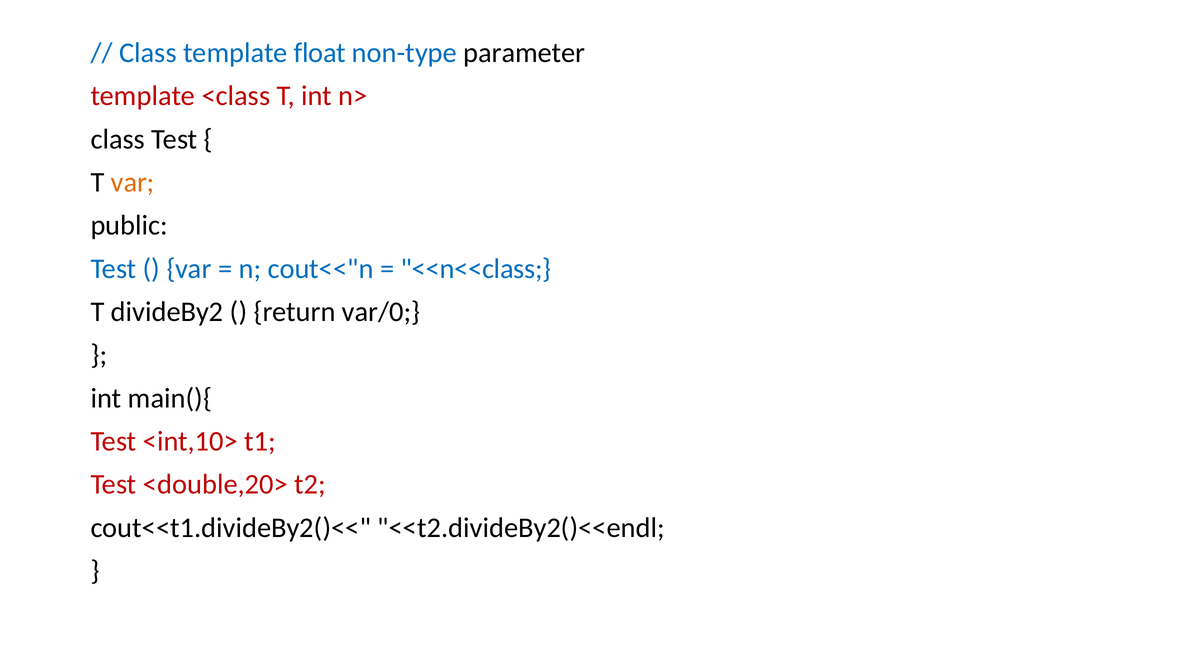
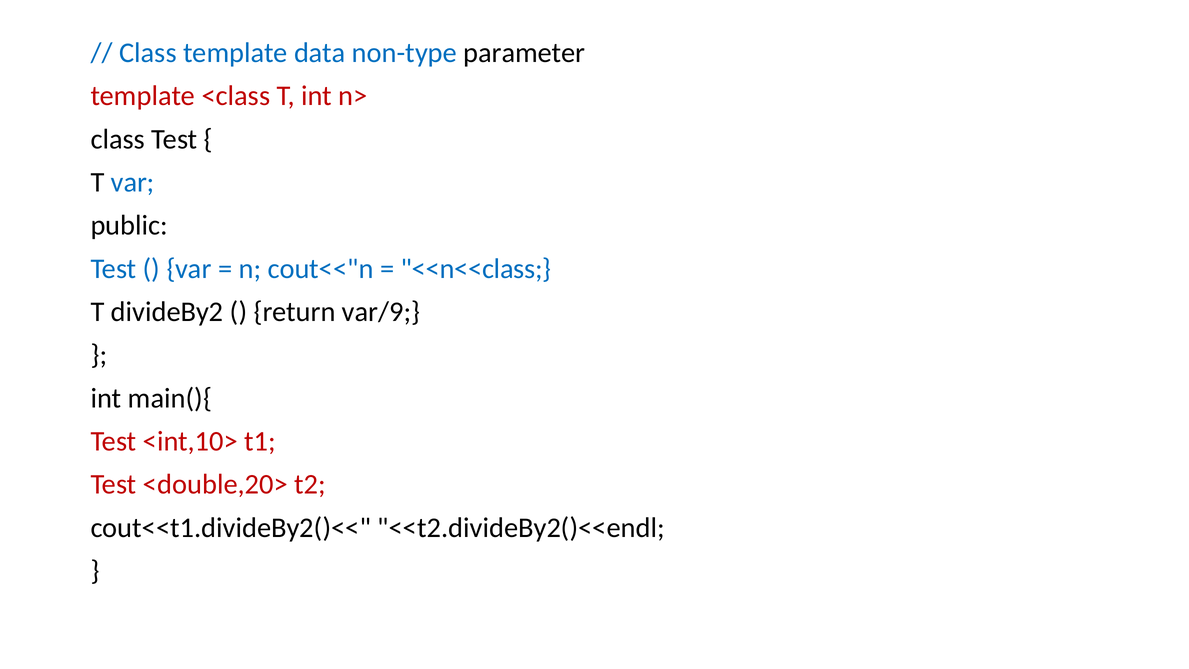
float: float -> data (320, 53)
var colour: orange -> blue (133, 182)
var/0: var/0 -> var/9 (381, 312)
